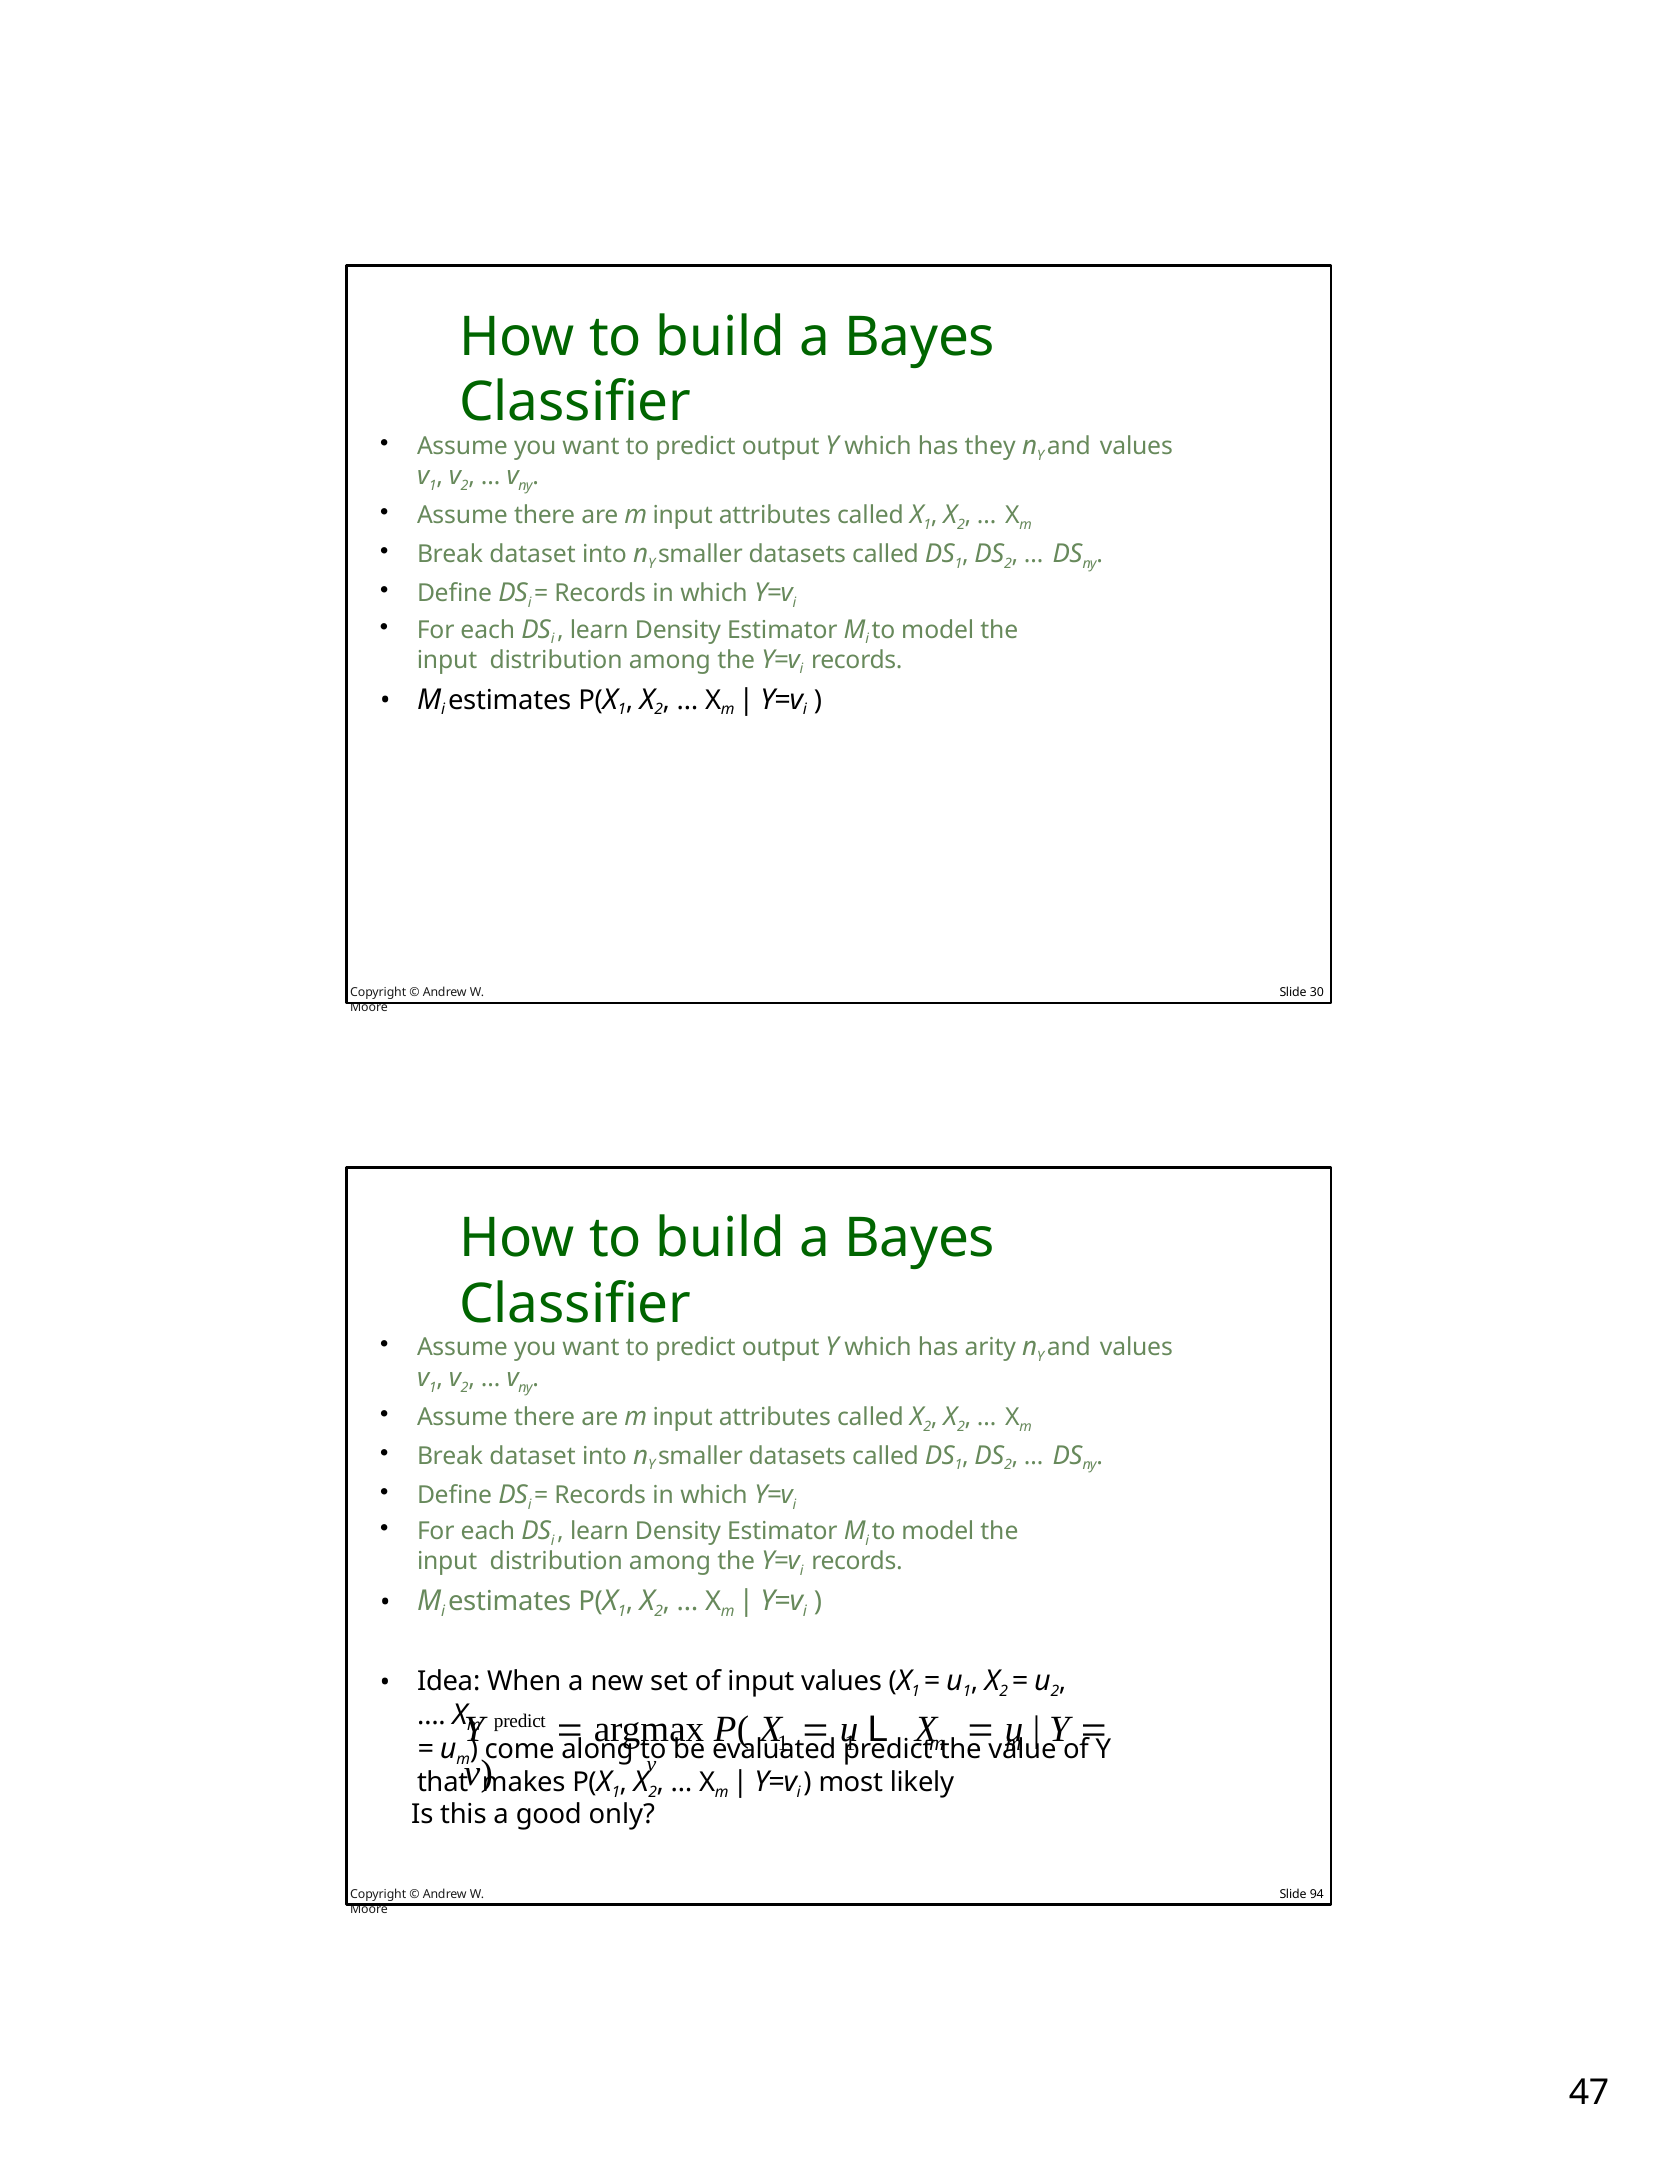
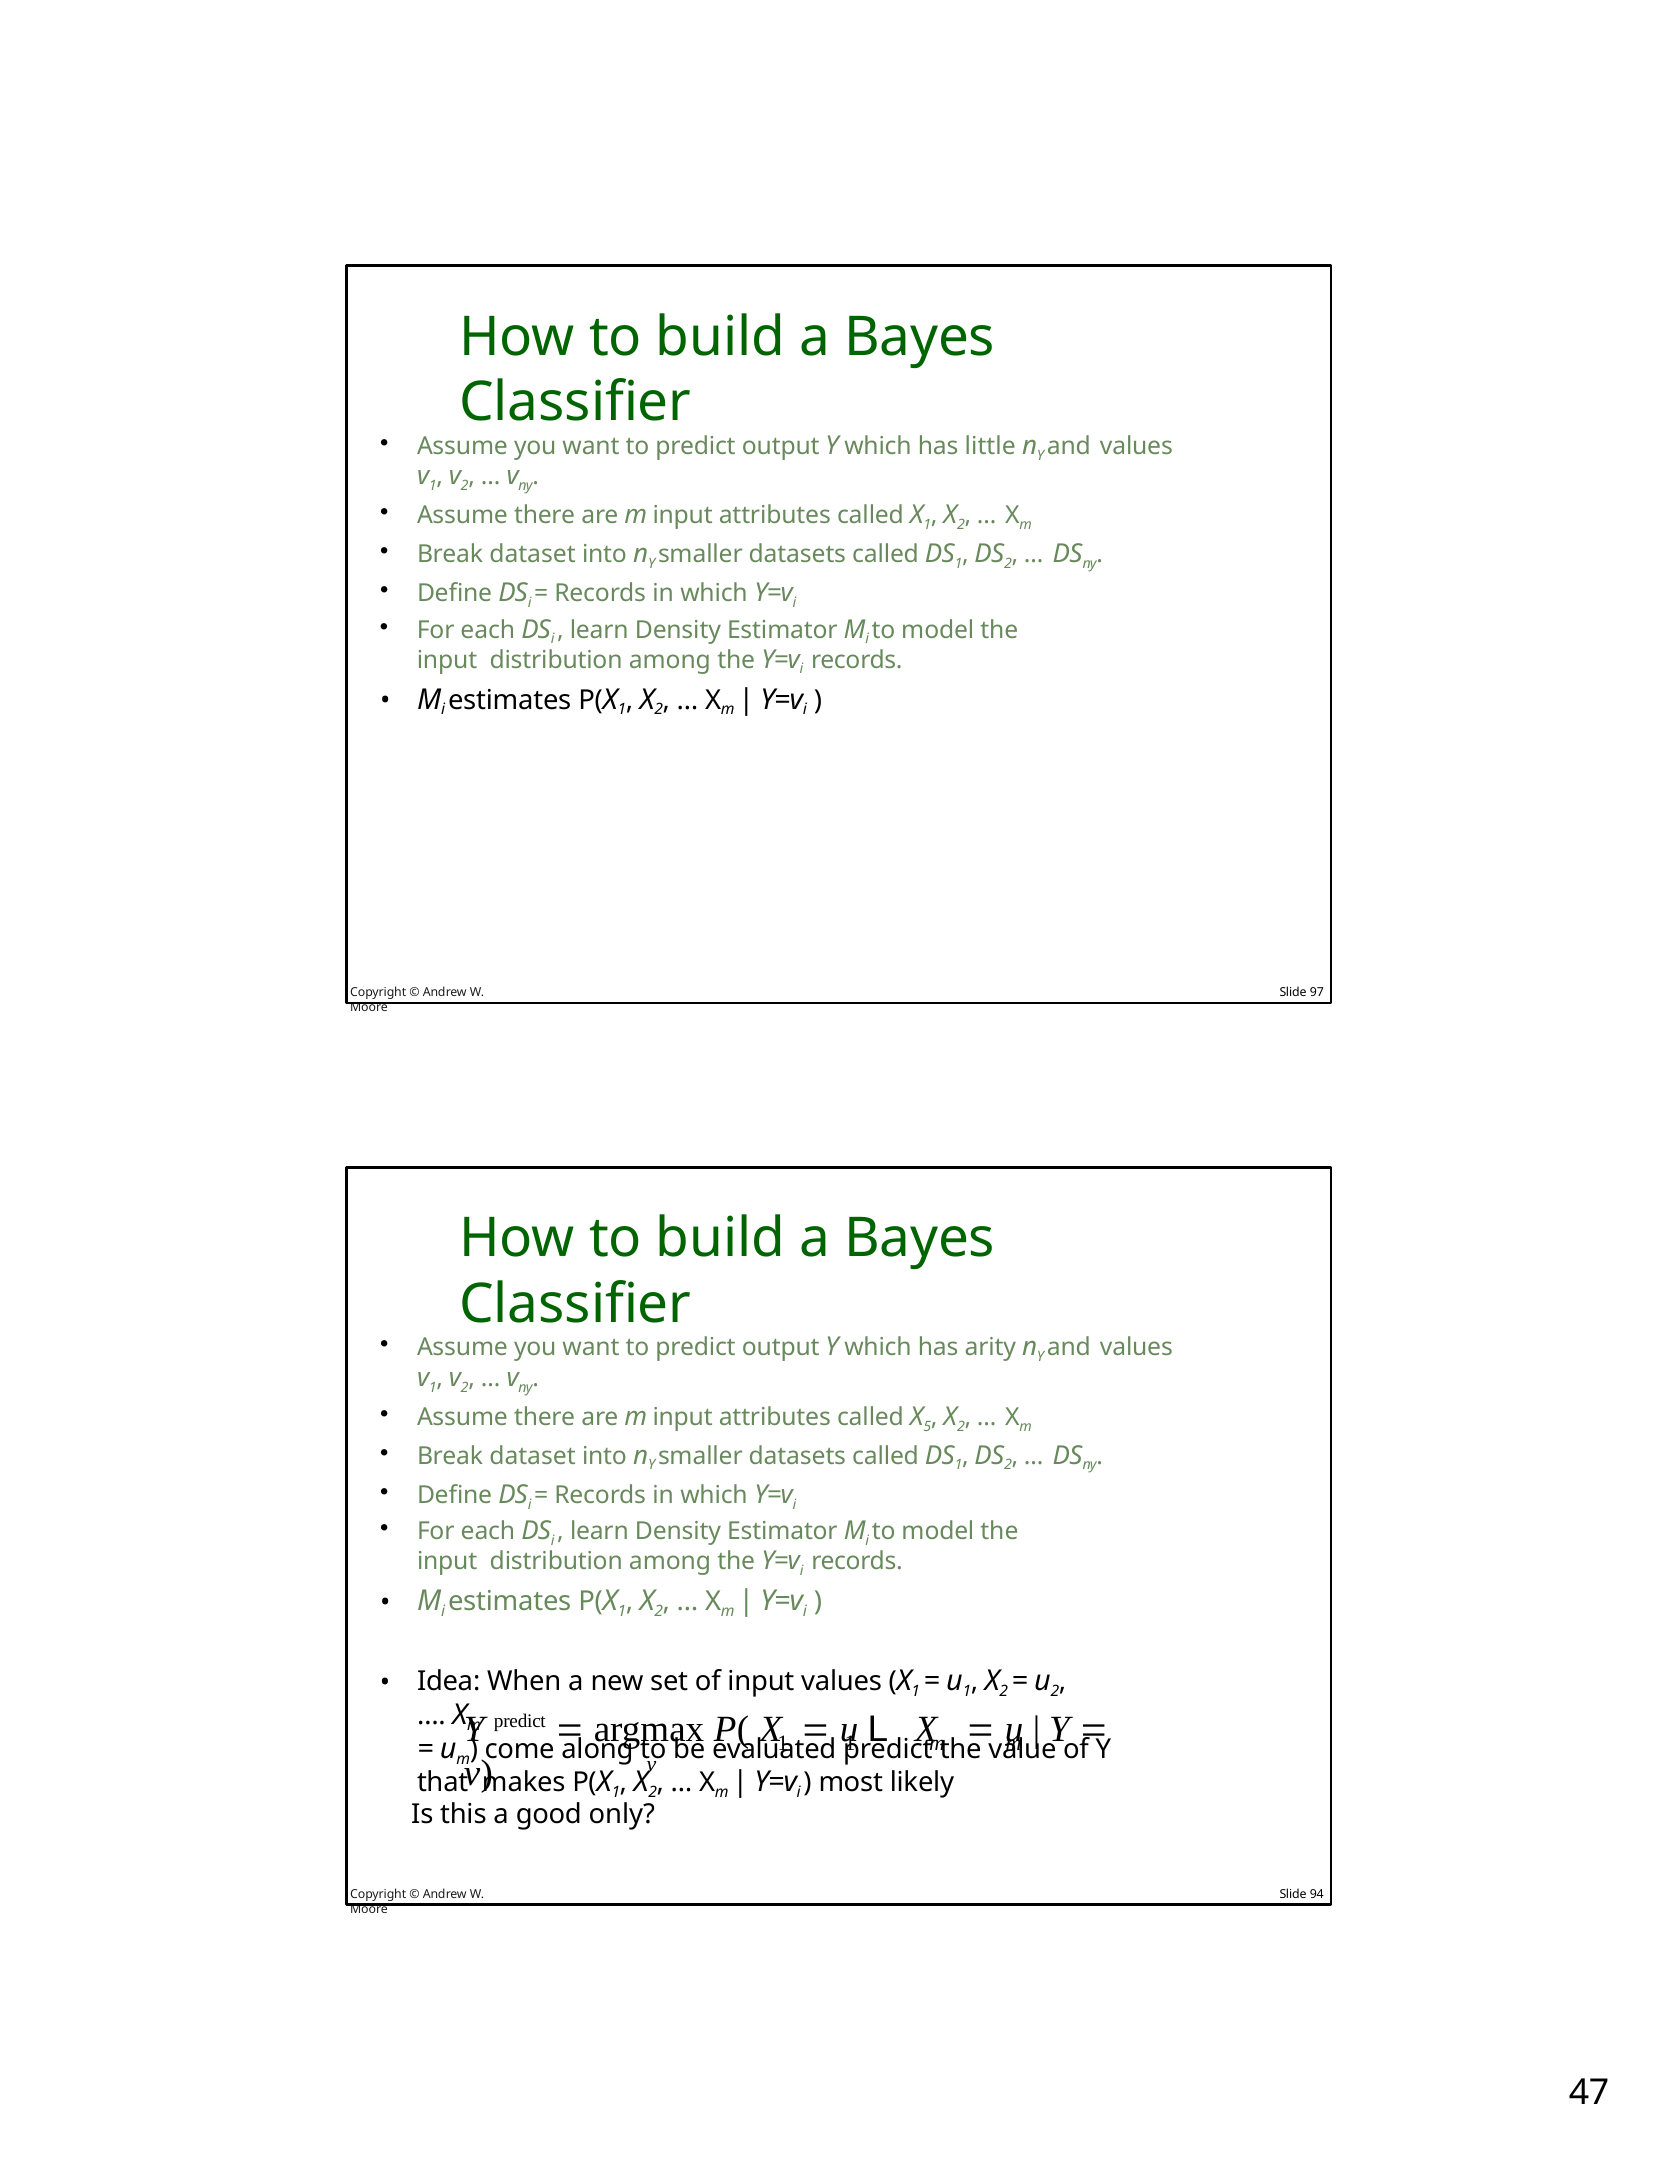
they: they -> little (990, 446)
30: 30 -> 97 (1317, 993)
called X 2: 2 -> 5 (927, 1427)
